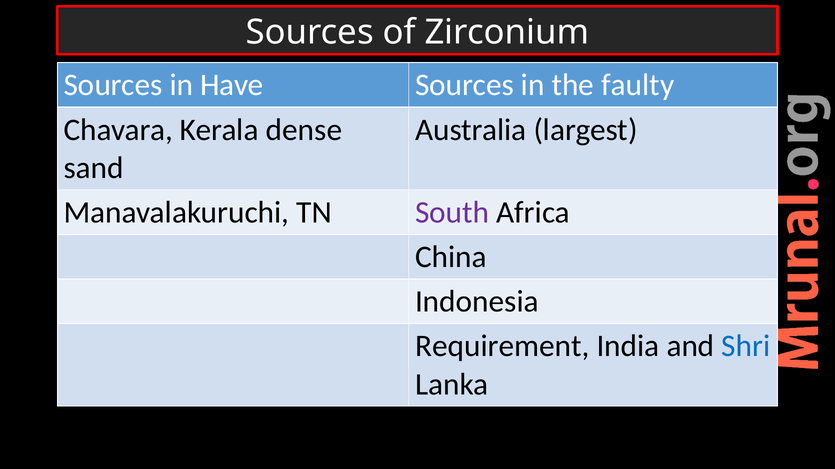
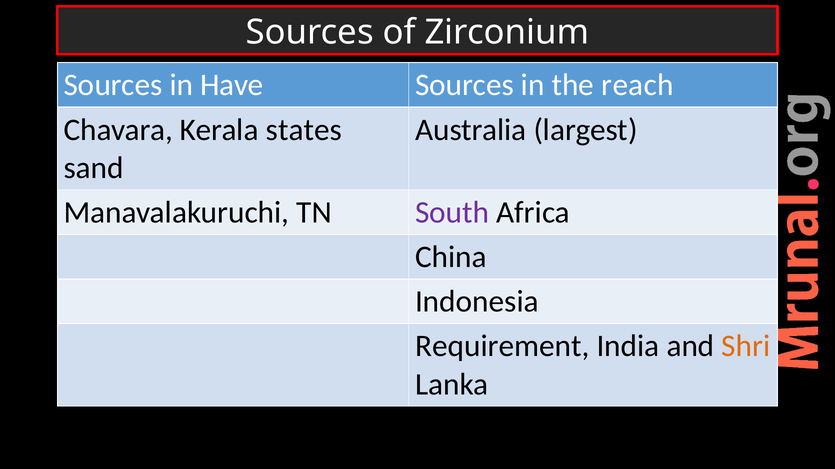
faulty: faulty -> reach (638, 85)
dense: dense -> states (304, 130)
Shri colour: blue -> orange (746, 347)
